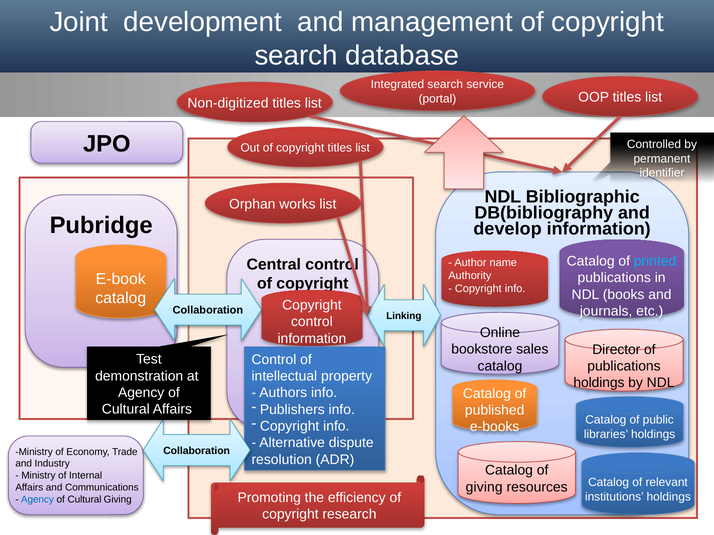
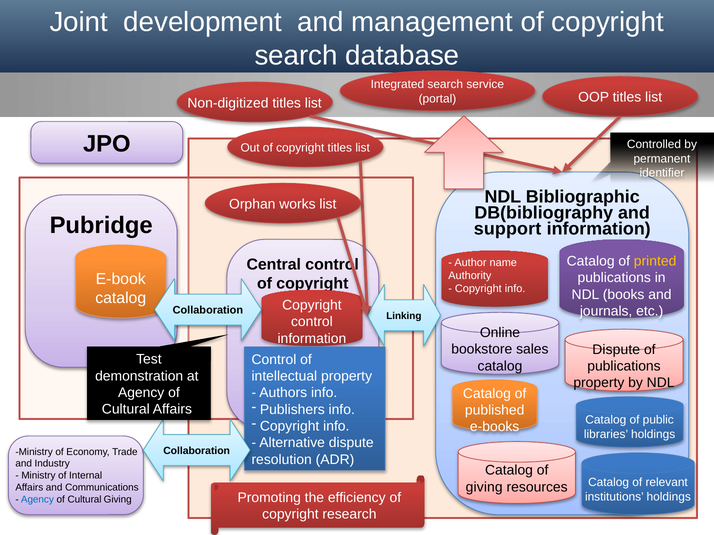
develop: develop -> support (508, 229)
printed colour: light blue -> yellow (655, 261)
Director: Director -> Dispute (616, 350)
holdings: holdings -> property (599, 383)
